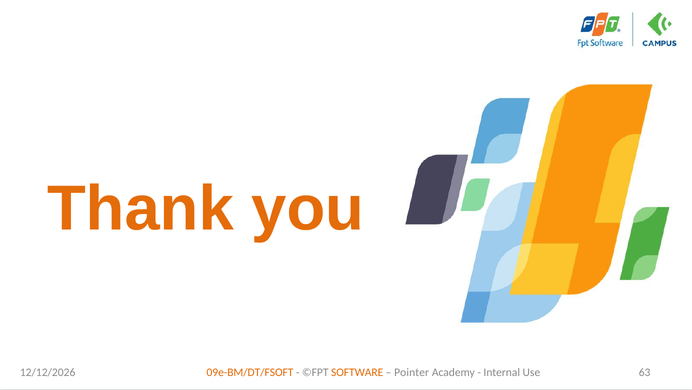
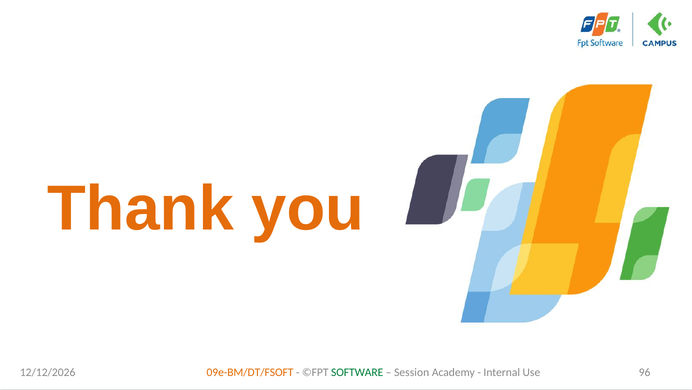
SOFTWARE colour: orange -> green (357, 372)
Pointer: Pointer -> Session (412, 372)
63: 63 -> 96 (645, 372)
